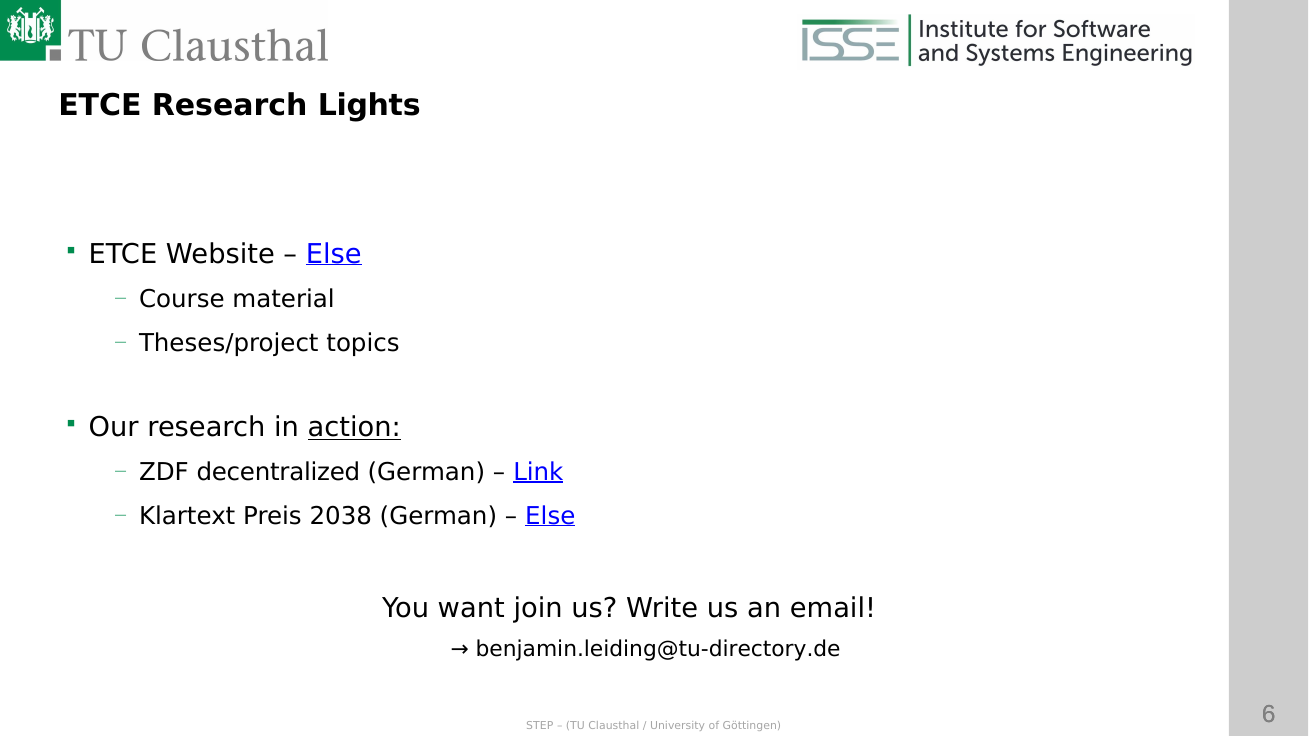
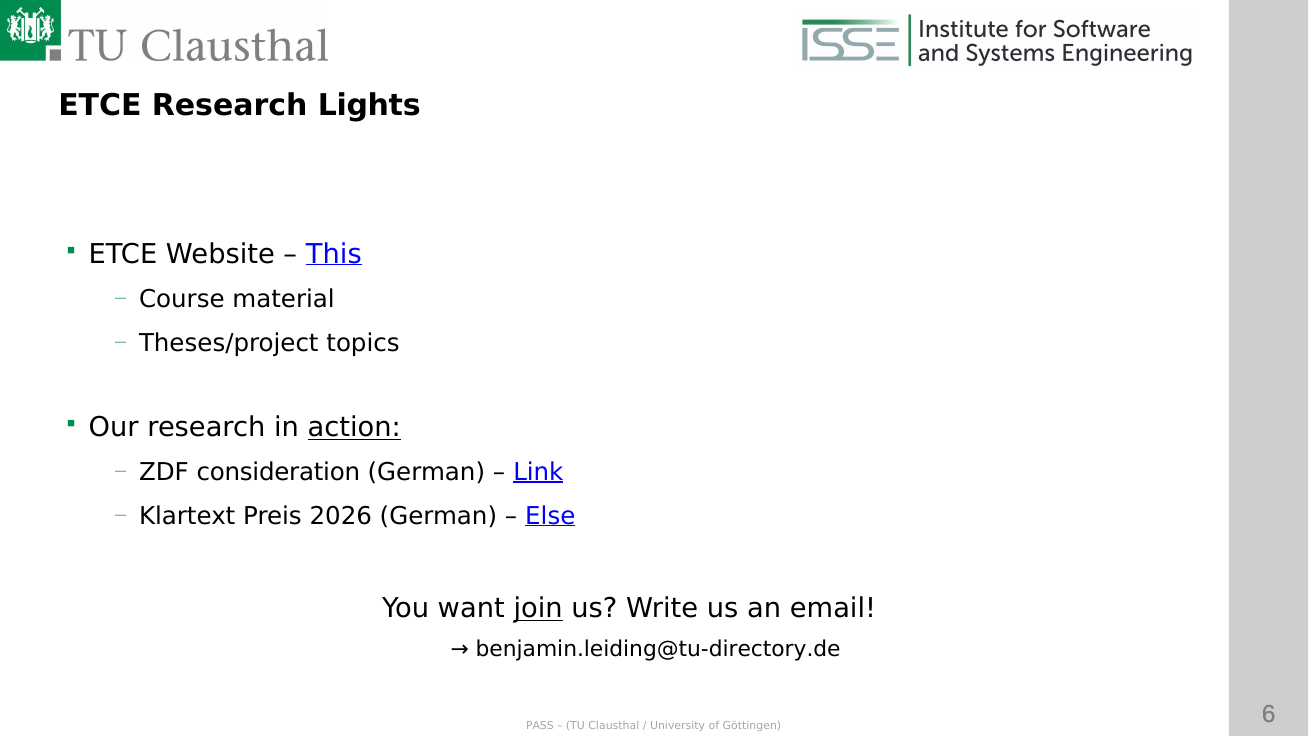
Else: Else -> This (334, 254)
decentralized: decentralized -> consideration (278, 472)
2038: 2038 -> 2026 (341, 516)
join underline: none -> present (538, 608)
STEP: STEP -> PASS (540, 725)
